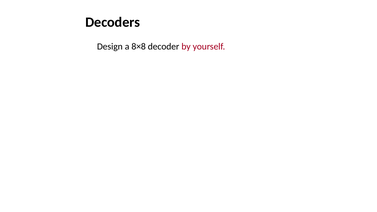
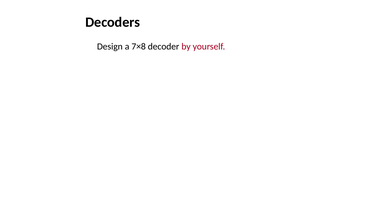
8×8: 8×8 -> 7×8 (139, 47)
